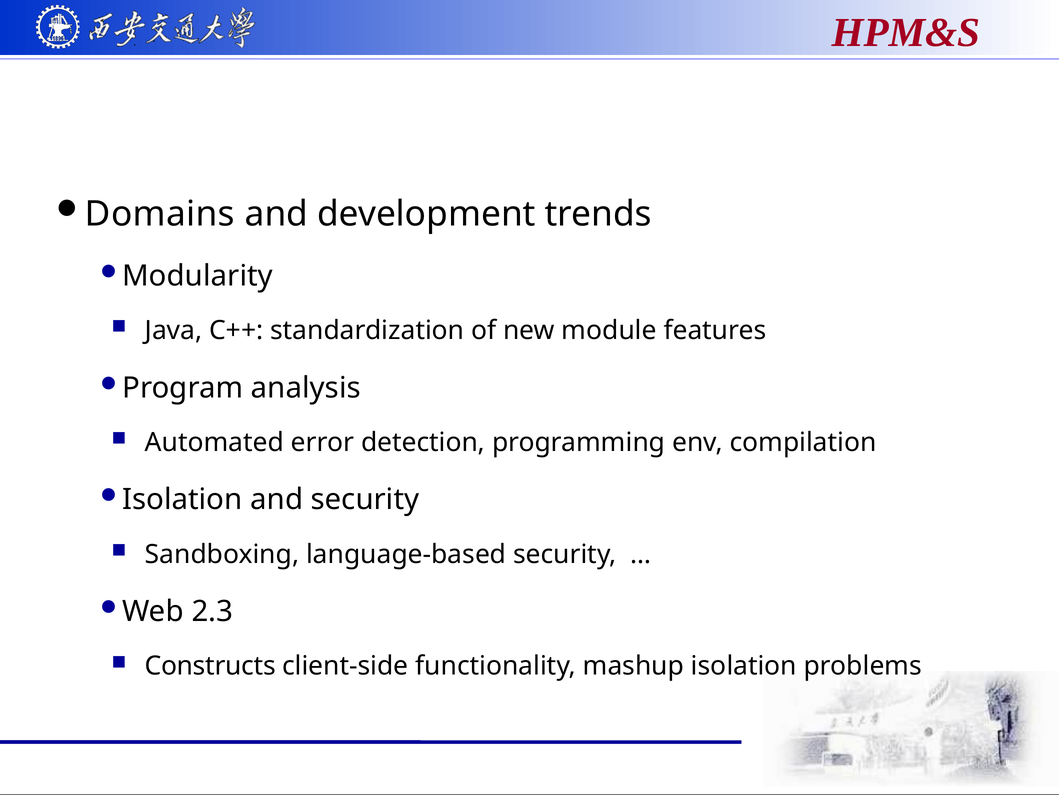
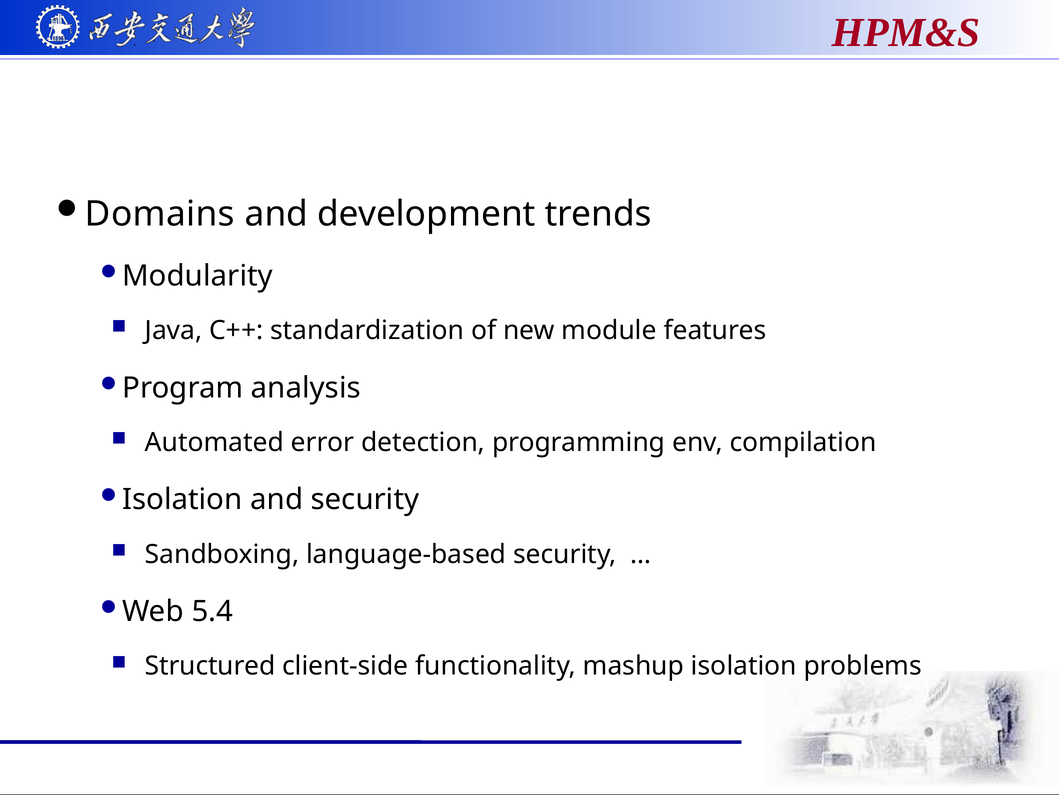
2.3: 2.3 -> 5.4 (212, 611)
Constructs: Constructs -> Structured (210, 666)
